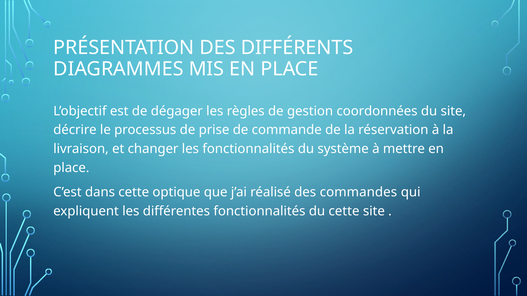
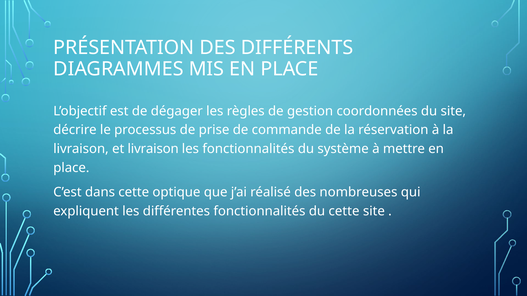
et changer: changer -> livraison (153, 149)
commandes: commandes -> nombreuses (358, 193)
